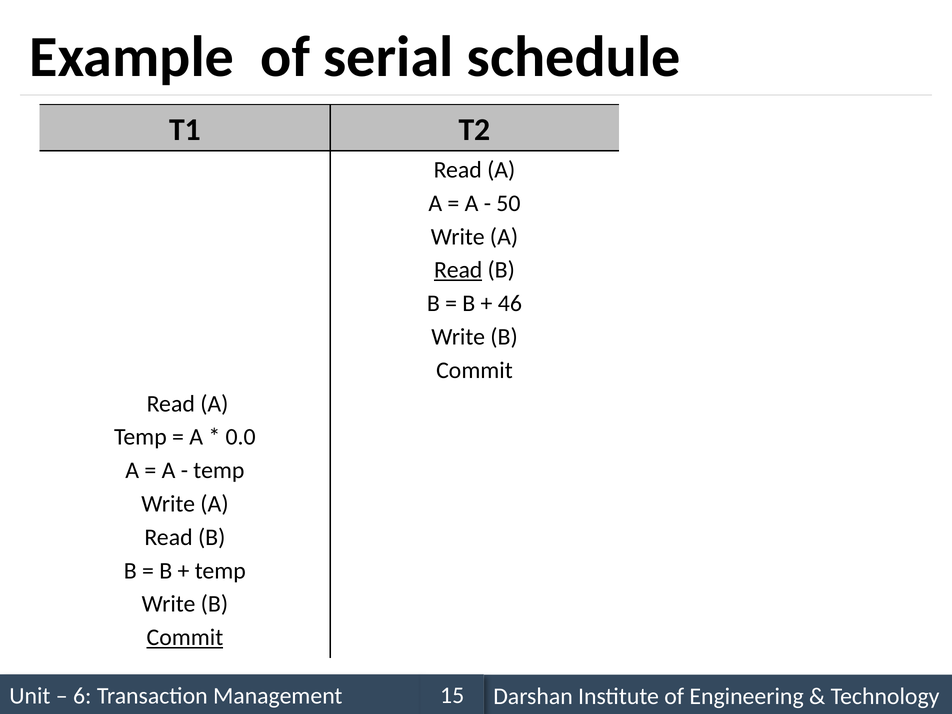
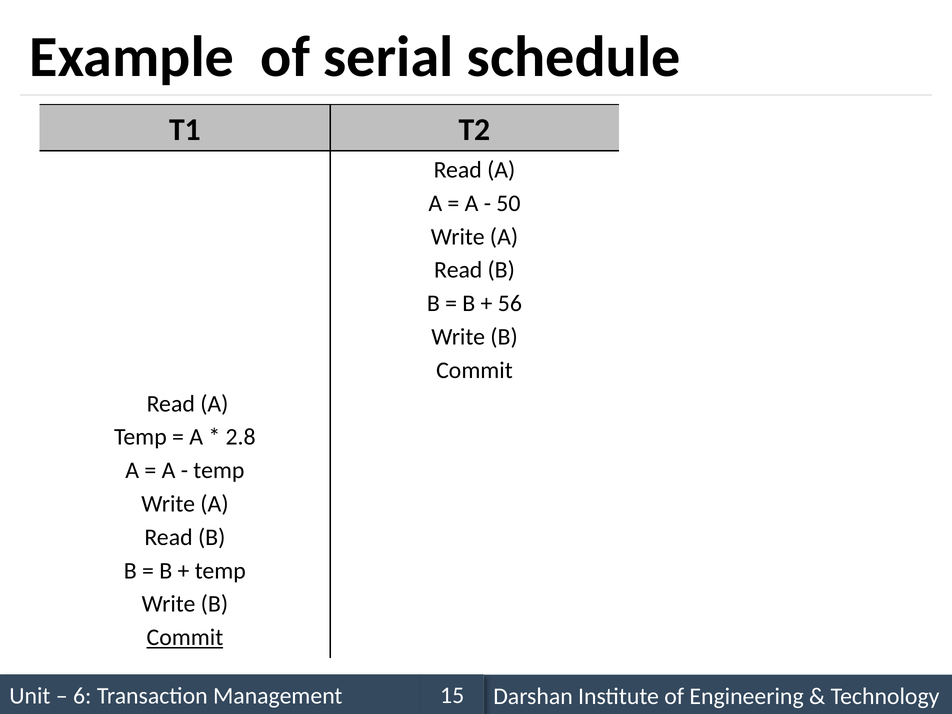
Read underline: present -> none (458, 270)
46: 46 -> 56 (510, 303)
0.0: 0.0 -> 2.8 (241, 437)
